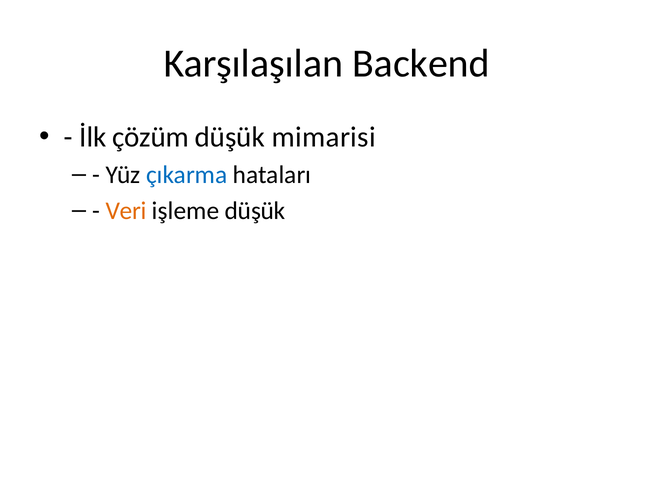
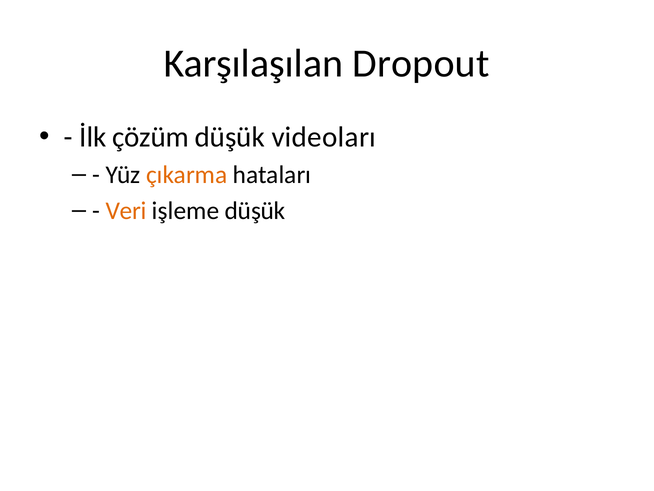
Backend: Backend -> Dropout (421, 63)
mimarisi: mimarisi -> videoları (324, 137)
çıkarma colour: blue -> orange (187, 175)
